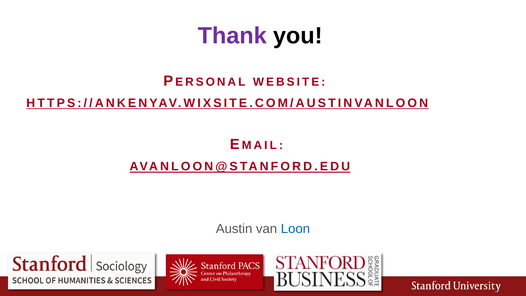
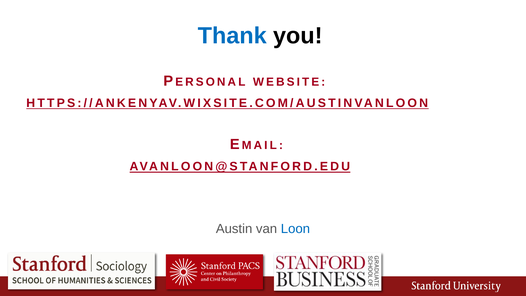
Thank colour: purple -> blue (232, 36)
